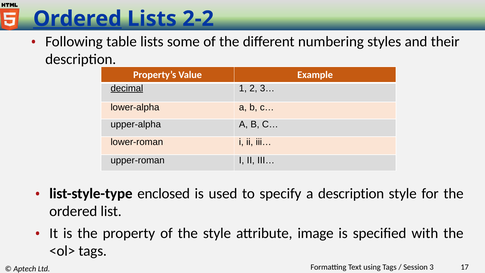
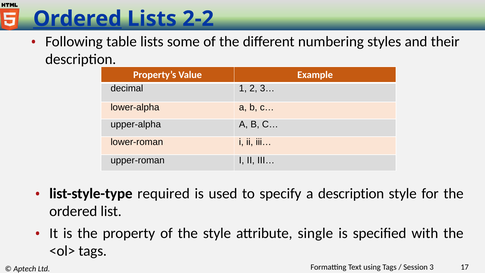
decimal underline: present -> none (127, 88)
enclosed: enclosed -> required (164, 193)
image: image -> single (315, 233)
